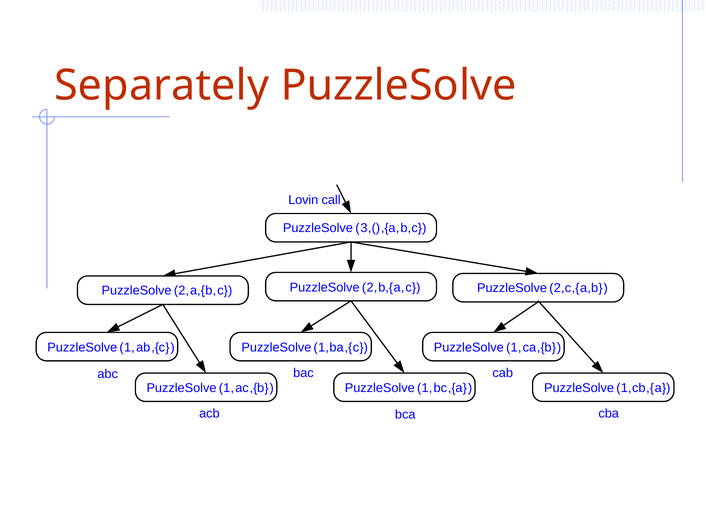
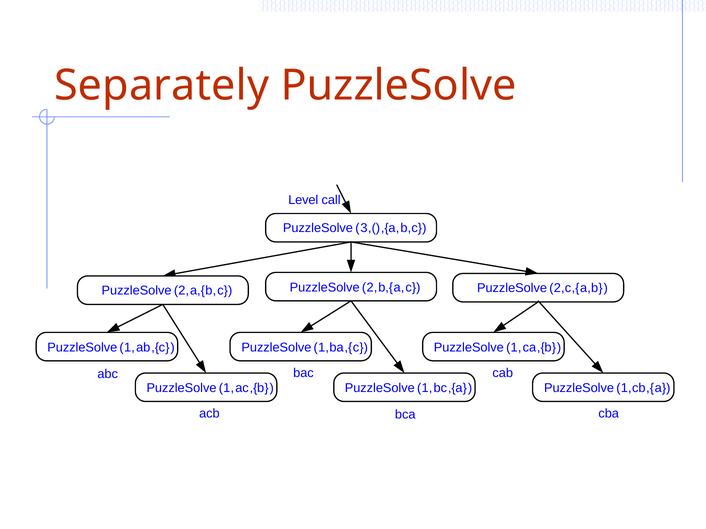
Lovin: Lovin -> Level (303, 200)
